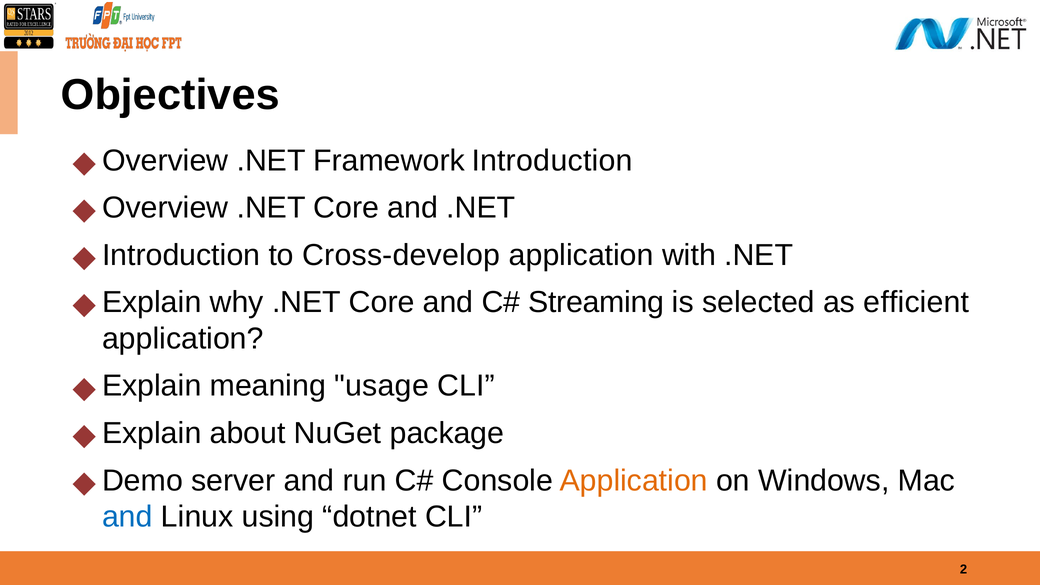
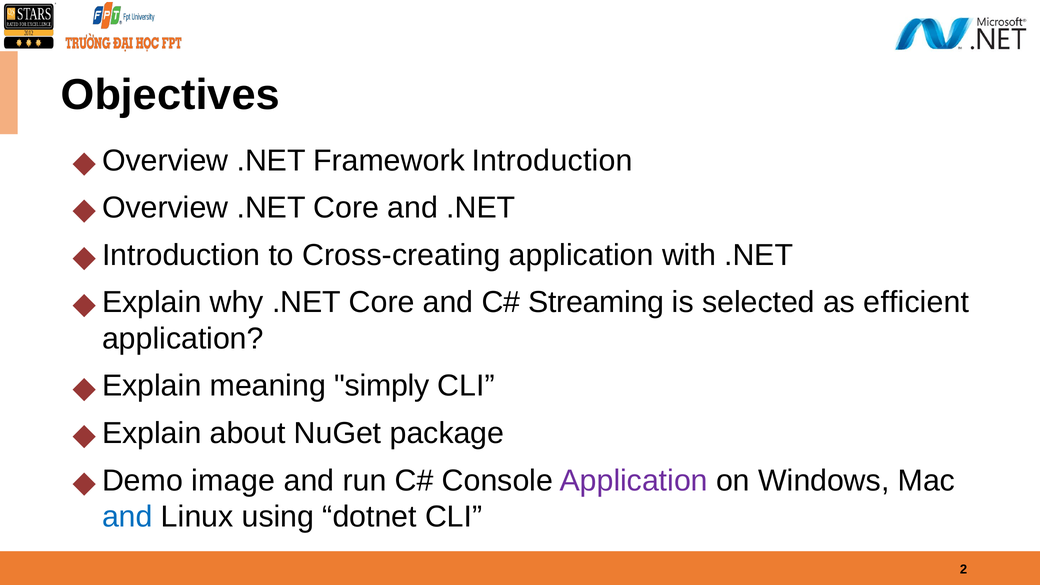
Cross-develop: Cross-develop -> Cross-creating (401, 255)
usage: usage -> simply (382, 386)
server: server -> image (233, 480)
Application colour: orange -> purple (634, 480)
